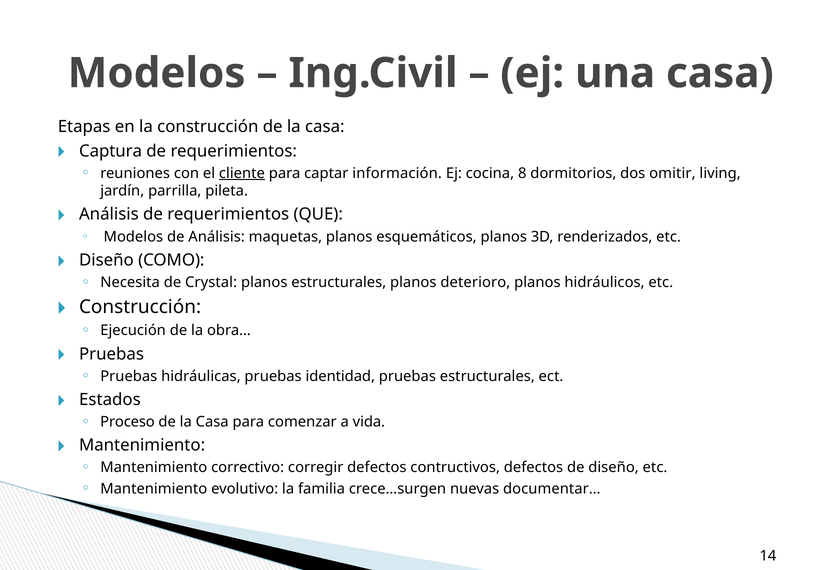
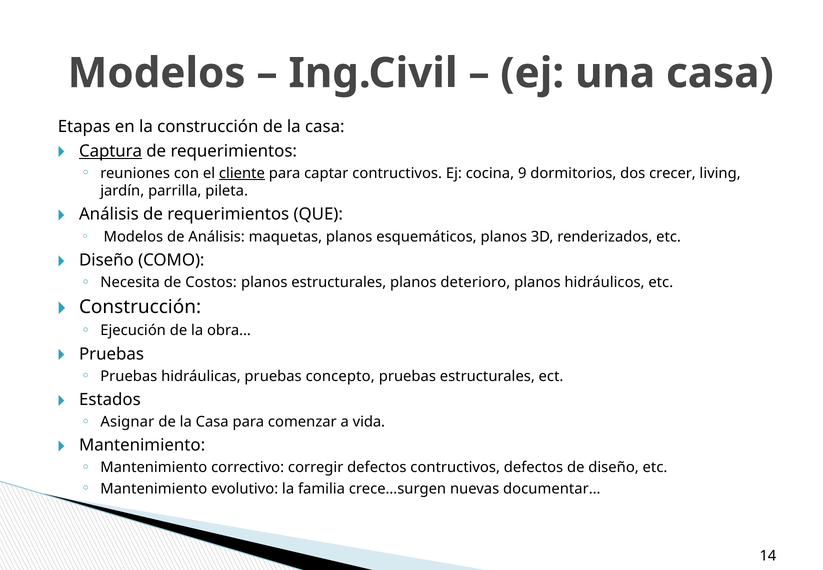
Captura underline: none -> present (111, 151)
captar información: información -> contructivos (397, 173)
8: 8 -> 9 (522, 173)
omitir: omitir -> crecer (672, 173)
Crystal: Crystal -> Costos (211, 282)
identidad: identidad -> concepto (340, 376)
Proceso: Proceso -> Asignar (127, 422)
